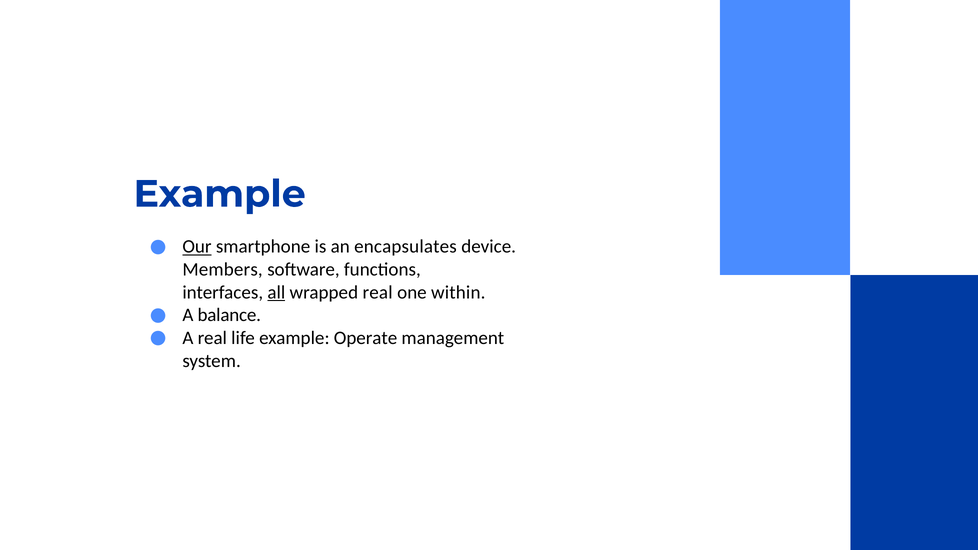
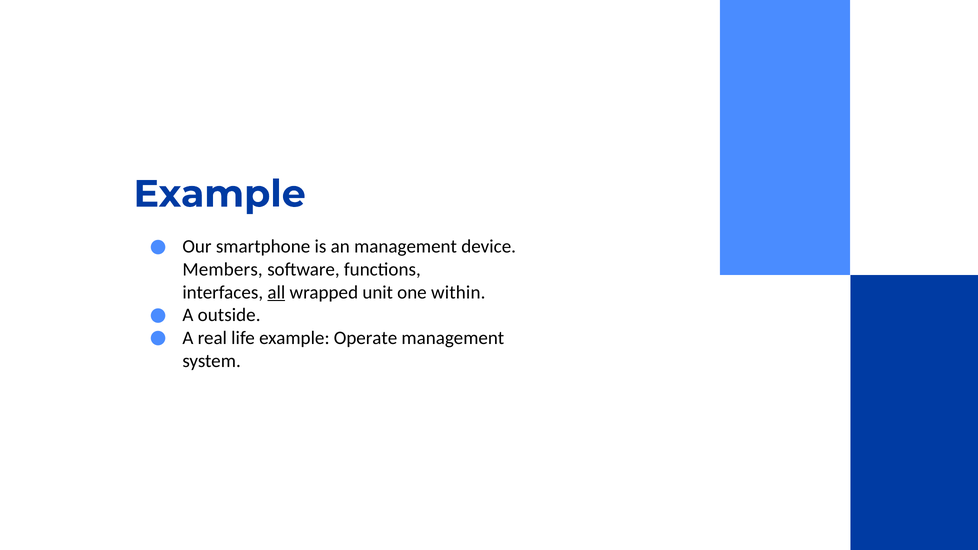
Our underline: present -> none (197, 247)
an encapsulates: encapsulates -> management (406, 247)
wrapped real: real -> unit (378, 292)
balance: balance -> outside (229, 315)
